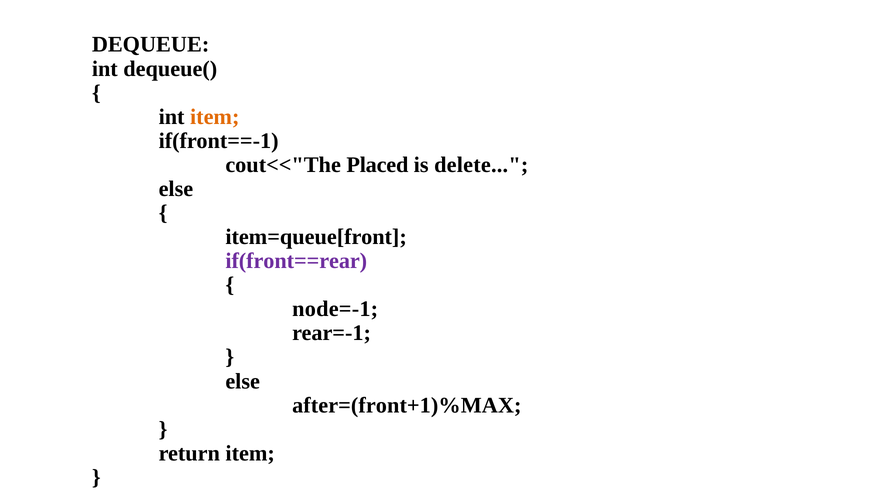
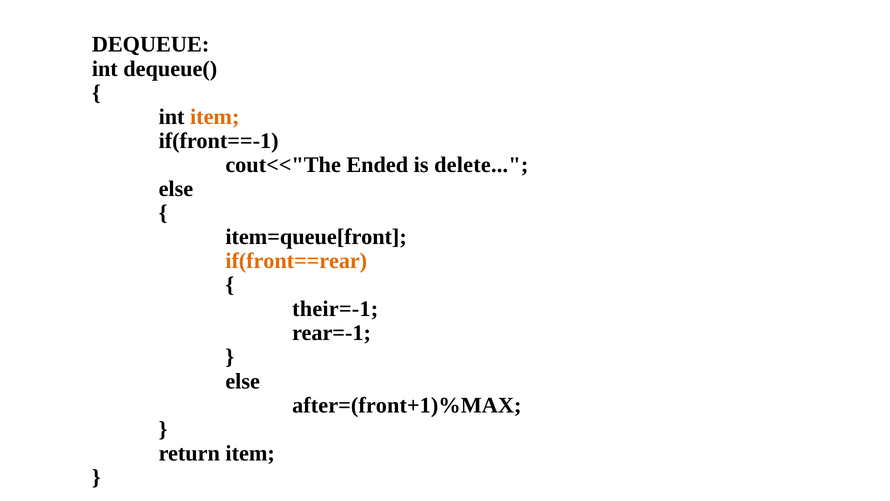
Placed: Placed -> Ended (377, 165)
if(front==rear colour: purple -> orange (296, 261)
node=-1: node=-1 -> their=-1 (335, 309)
